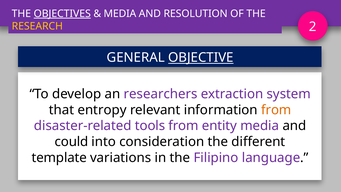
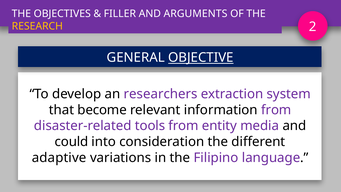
OBJECTIVES underline: present -> none (62, 14)
MEDIA: MEDIA -> FILLER (120, 14)
RESOLUTION: RESOLUTION -> ARGUMENTS (196, 14)
entropy: entropy -> become (102, 110)
from colour: orange -> purple (276, 110)
template: template -> adaptive (59, 158)
